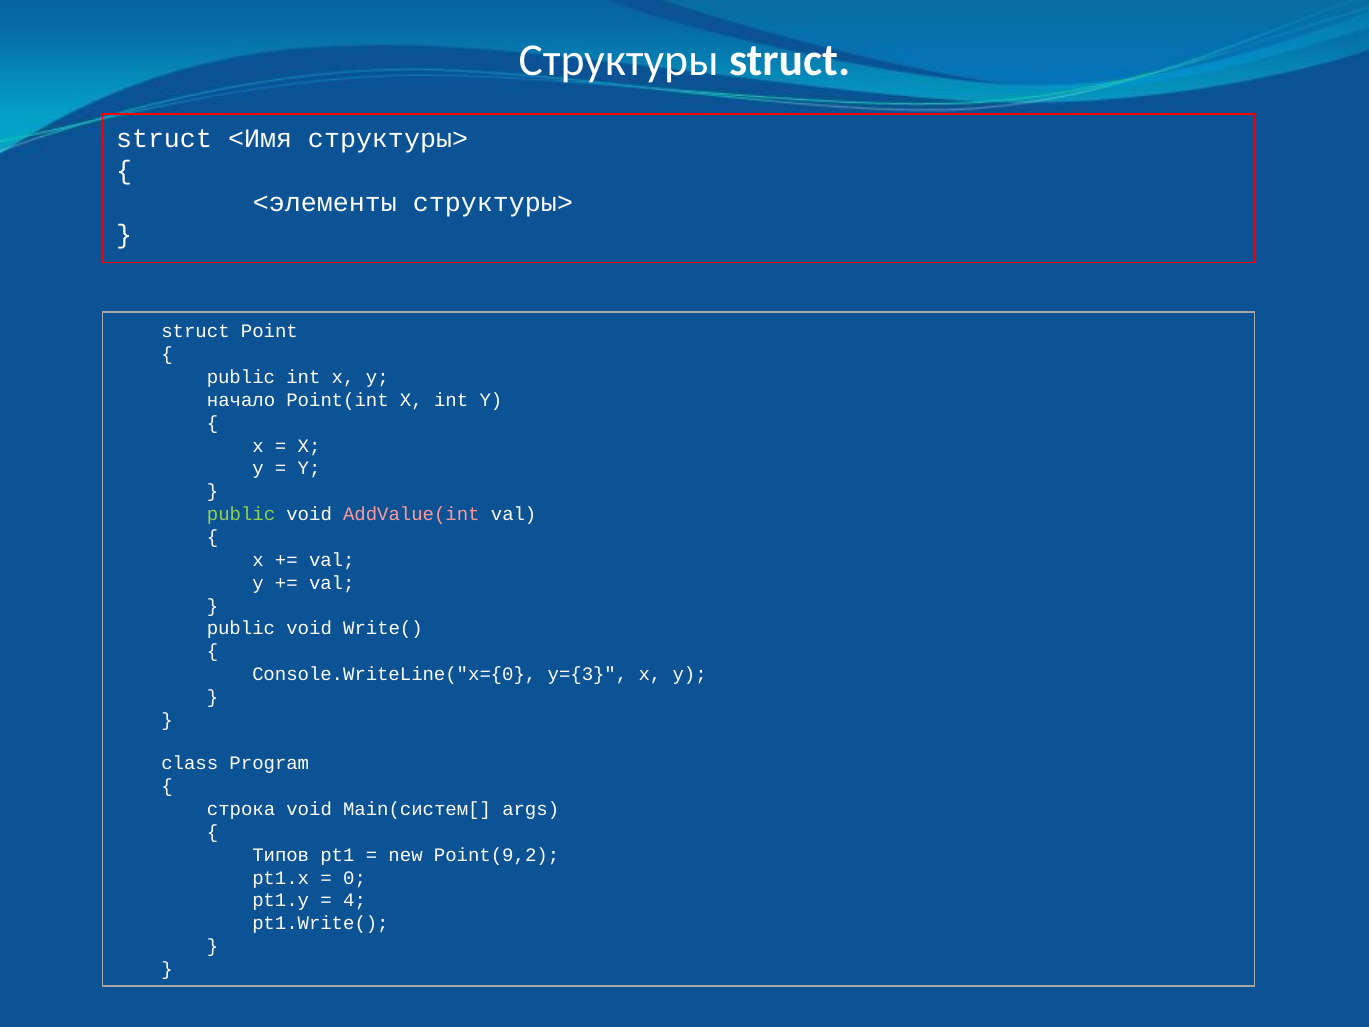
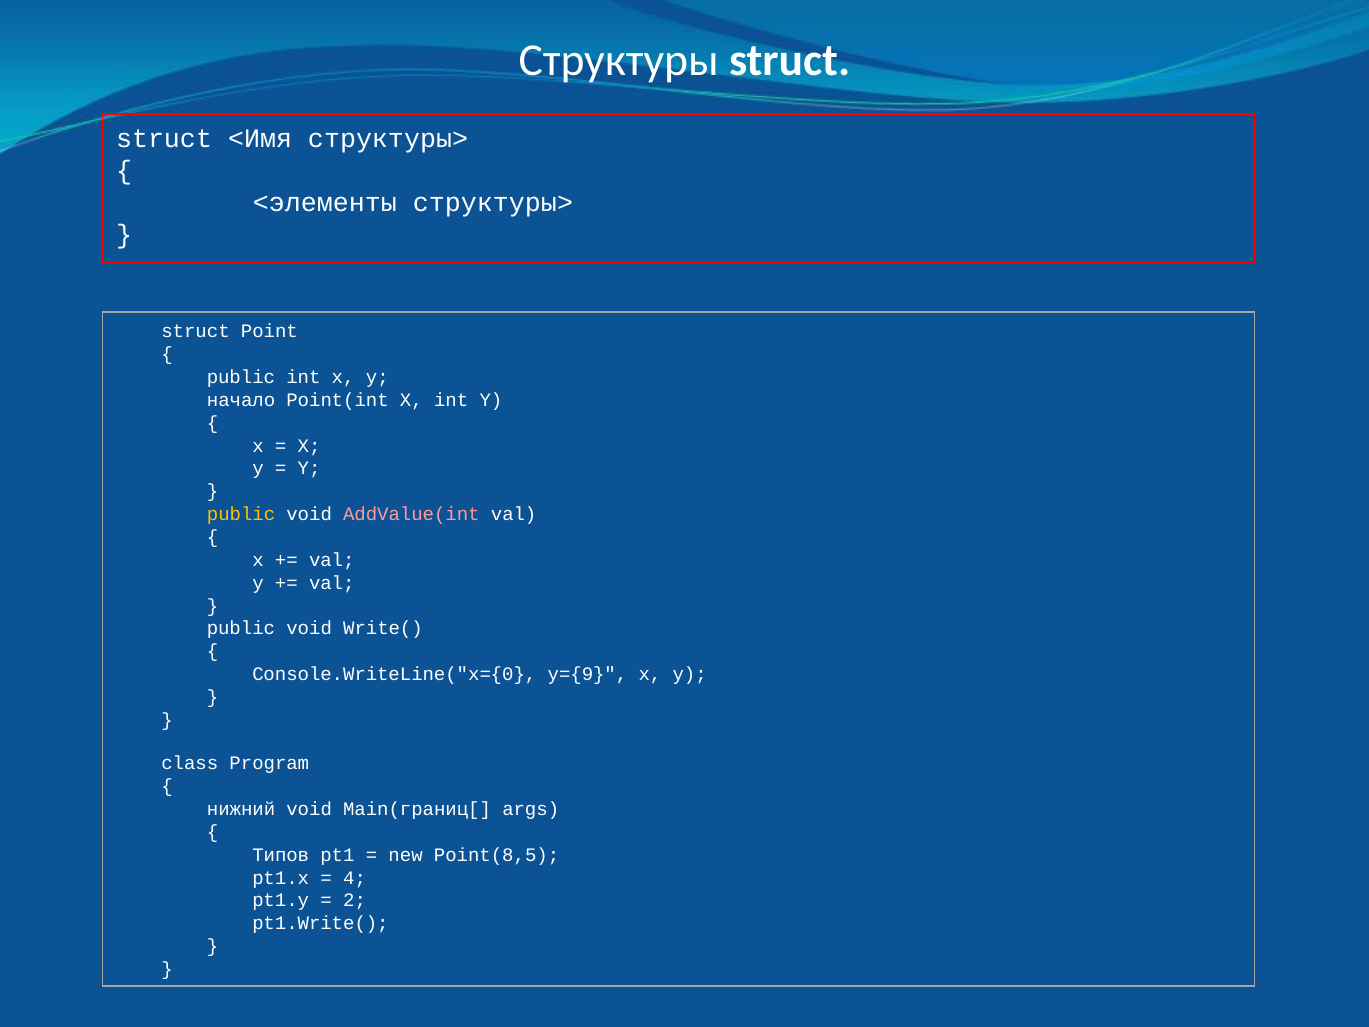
public colour: light green -> yellow (241, 514)
y={3: y={3 -> y={9 (587, 674)
строка: строка -> нижний (241, 809)
Main(систем[: Main(систем[ -> Main(границ[ (417, 809)
Point(9,2: Point(9,2 -> Point(8,5 (497, 855)
0: 0 -> 4 (355, 878)
4: 4 -> 2 (355, 900)
